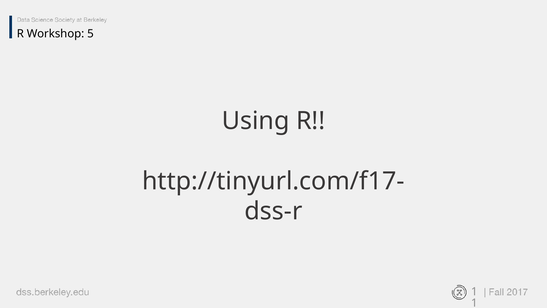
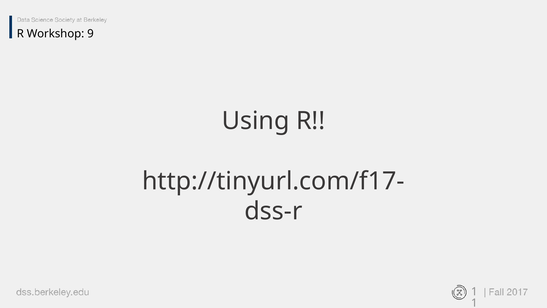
5: 5 -> 9 (90, 34)
